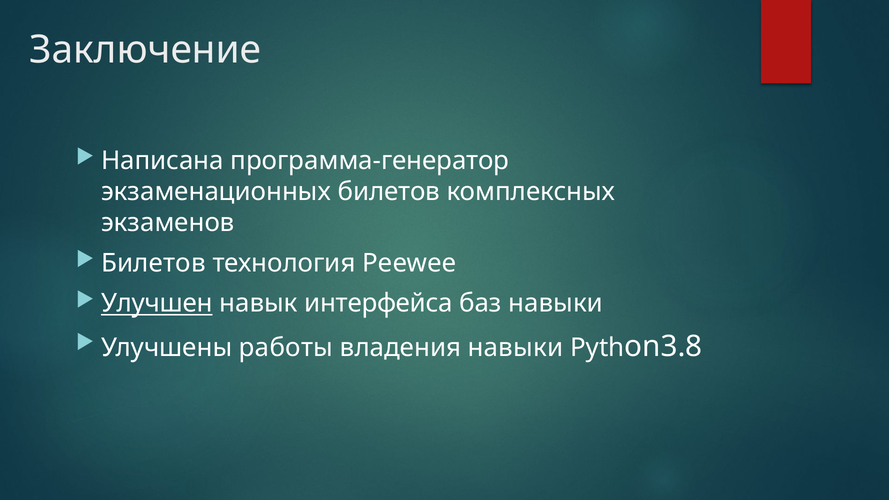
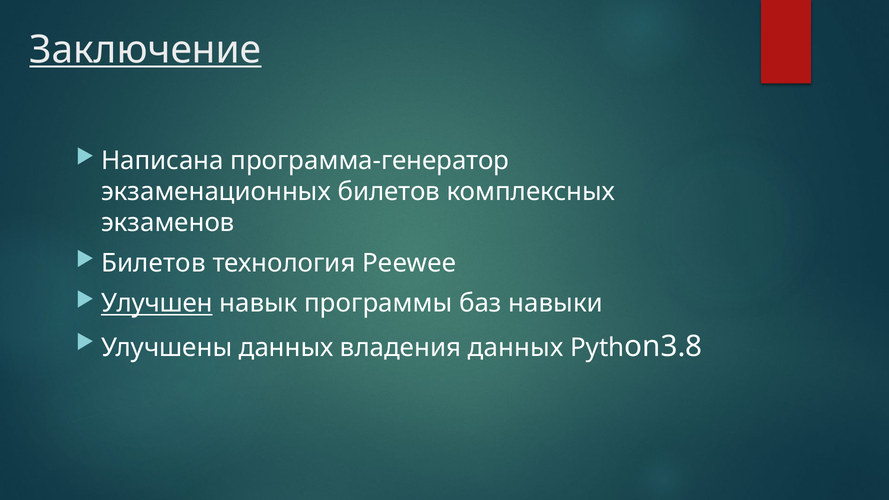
Заключение underline: none -> present (145, 50)
интерфейса: интерфейса -> программы (378, 303)
Улучшены работы: работы -> данных (286, 348)
владения навыки: навыки -> данных (516, 348)
